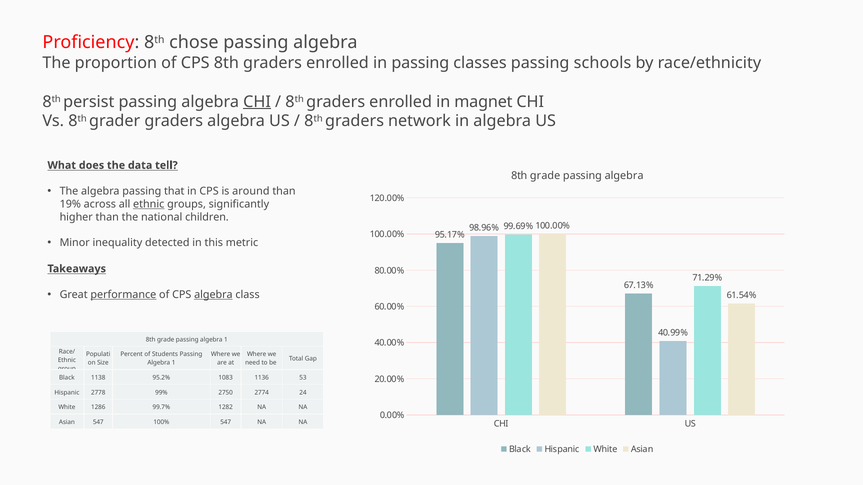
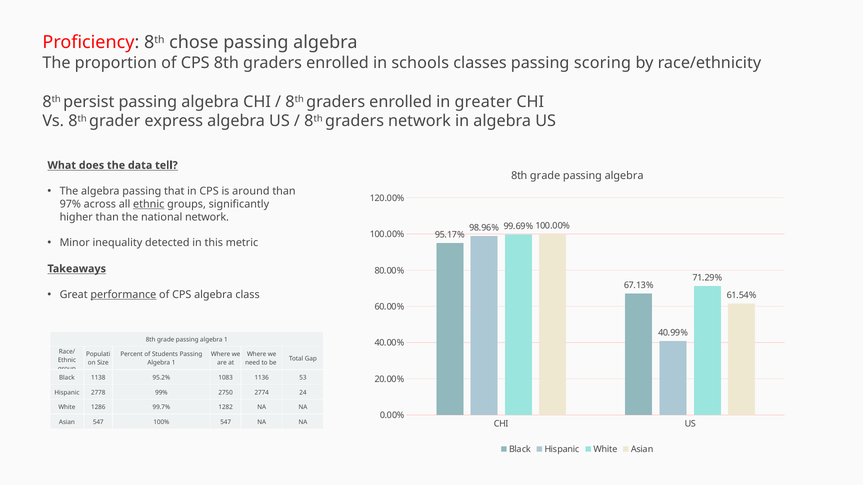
in passing: passing -> schools (420, 63)
schools: schools -> scoring (602, 63)
CHI underline: present -> none (257, 102)
magnet: magnet -> greater (483, 102)
grader graders: graders -> express (174, 121)
19%: 19% -> 97% (70, 204)
national children: children -> network (207, 217)
algebra underline: present -> none (213, 295)
